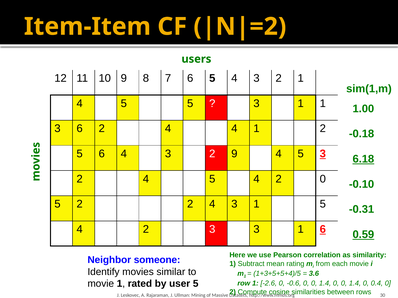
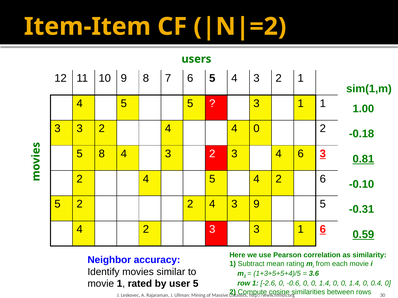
6: 6 -> 3 (80, 129)
4 1: 1 -> 0 (256, 129)
5 6: 6 -> 8 (102, 154)
3 2 9: 9 -> 3 (234, 154)
5: 5 -> 6 (301, 154)
6.18: 6.18 -> 0.81 (363, 159)
2 0: 0 -> 6 (323, 179)
4 3 1: 1 -> 9 (256, 204)
someone: someone -> accuracy (157, 260)
